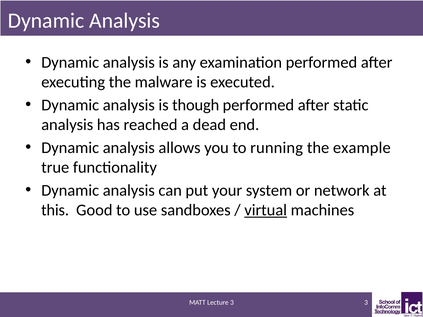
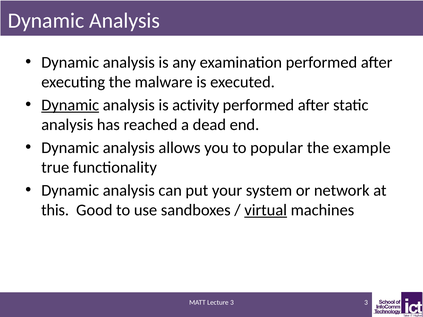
Dynamic underline: none -> present (70, 105)
though: though -> activity (196, 105)
running: running -> popular (277, 148)
